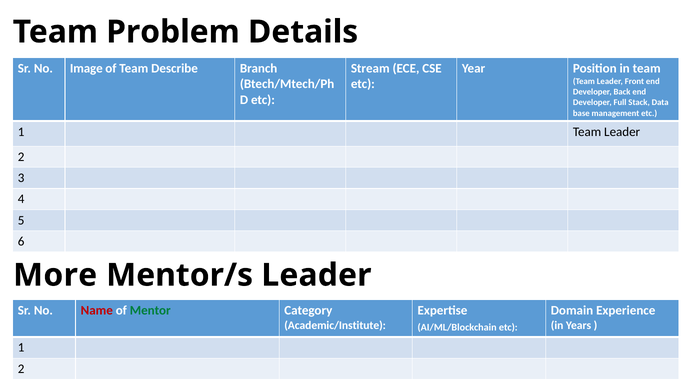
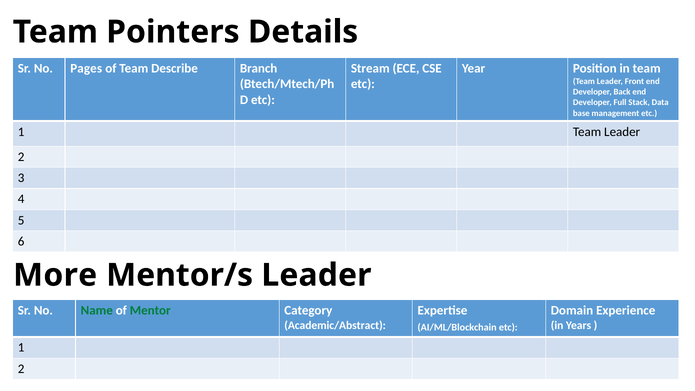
Problem: Problem -> Pointers (173, 32)
Image: Image -> Pages (86, 68)
Name colour: red -> green (97, 311)
Academic/Institute: Academic/Institute -> Academic/Abstract (335, 326)
